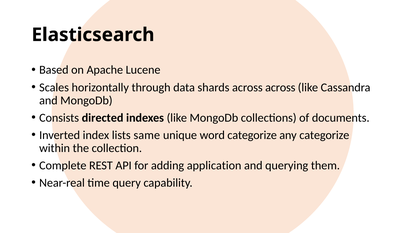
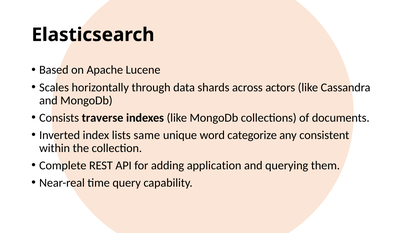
across across: across -> actors (280, 87)
directed: directed -> traverse (103, 117)
any categorize: categorize -> consistent (324, 135)
